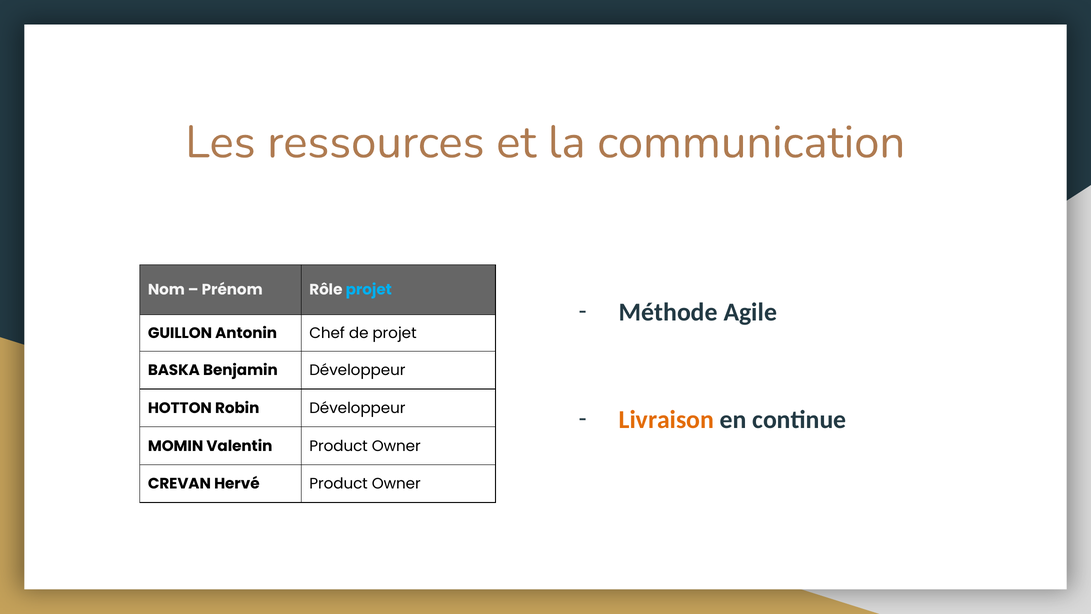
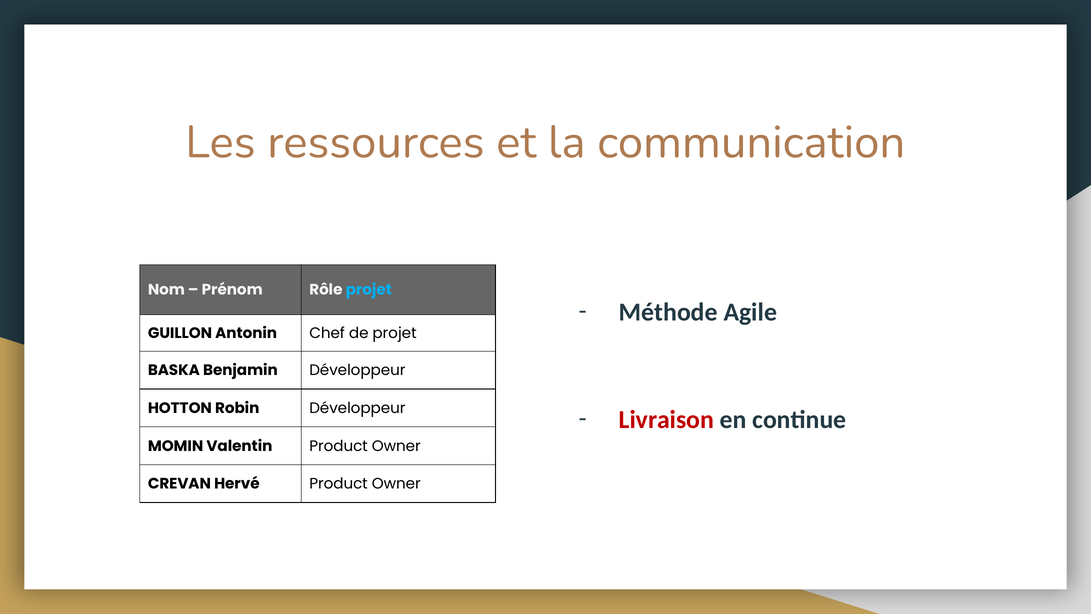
Livraison colour: orange -> red (666, 420)
